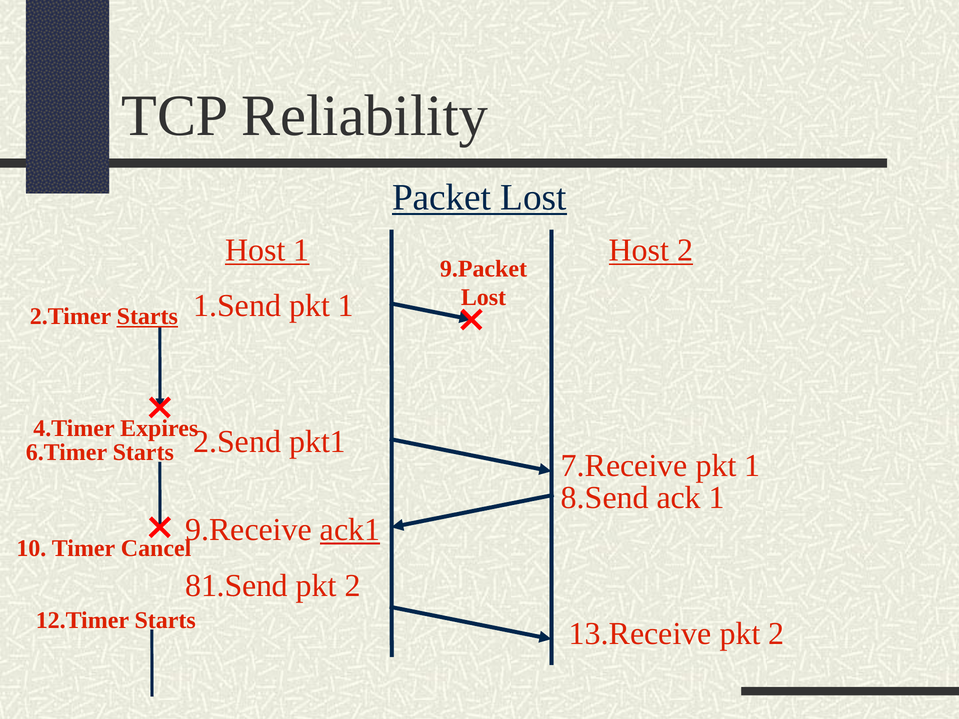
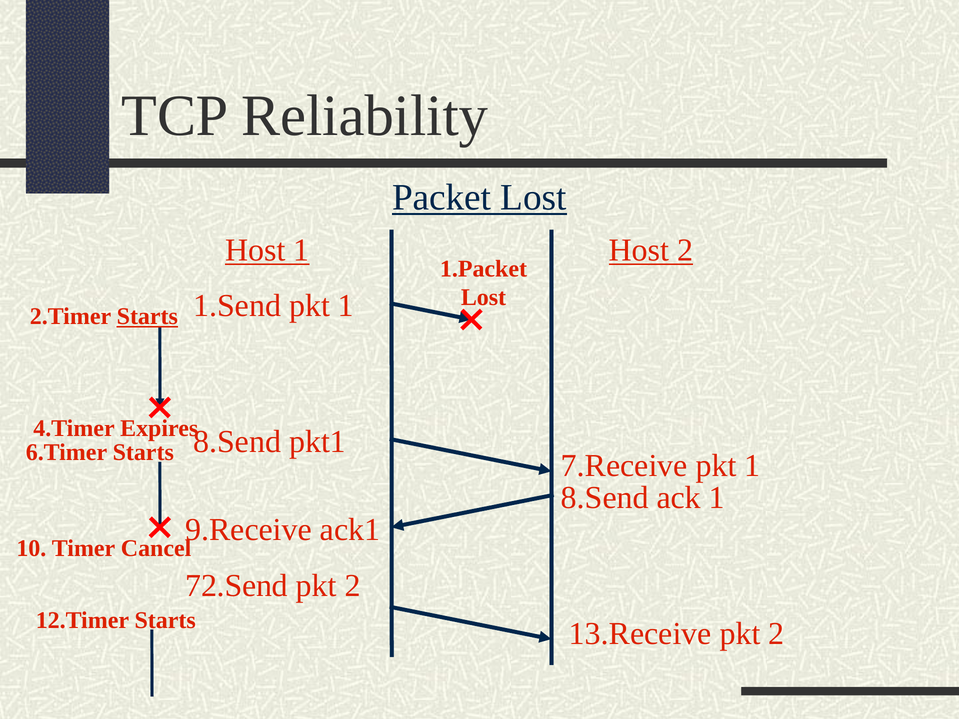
9.Packet: 9.Packet -> 1.Packet (483, 269)
2.Send: 2.Send -> 8.Send (237, 442)
ack1 underline: present -> none (350, 530)
81.Send: 81.Send -> 72.Send (237, 586)
